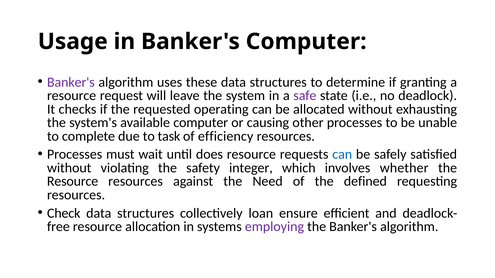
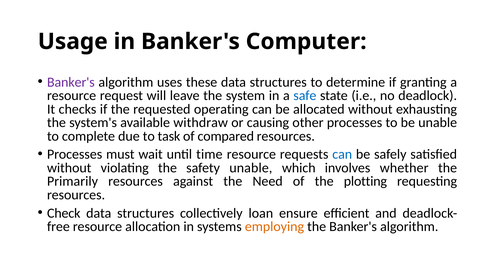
safe colour: purple -> blue (305, 96)
available computer: computer -> withdraw (201, 123)
efficiency: efficiency -> compared (226, 136)
does: does -> time (209, 155)
safety integer: integer -> unable (251, 168)
Resource: Resource -> Primarily (73, 182)
defined: defined -> plotting (365, 182)
employing colour: purple -> orange (274, 227)
